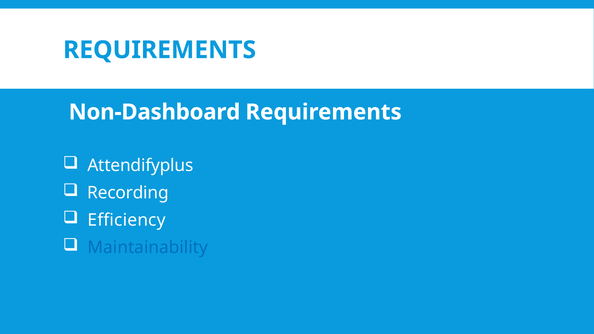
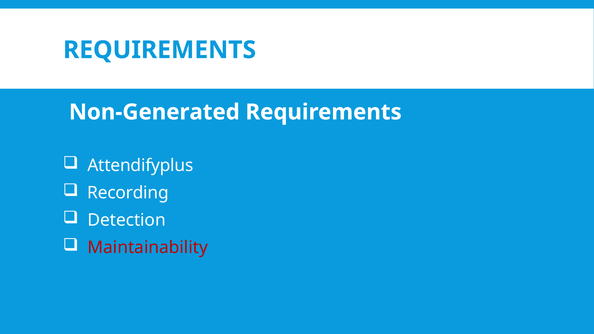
Non-Dashboard: Non-Dashboard -> Non-Generated (154, 112)
Efficiency: Efficiency -> Detection (127, 220)
Maintainability colour: blue -> red (148, 248)
